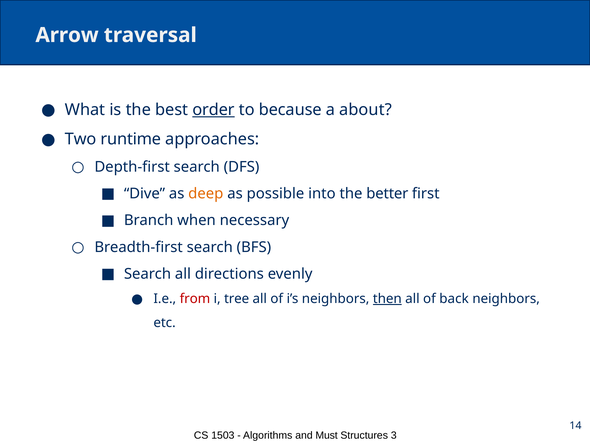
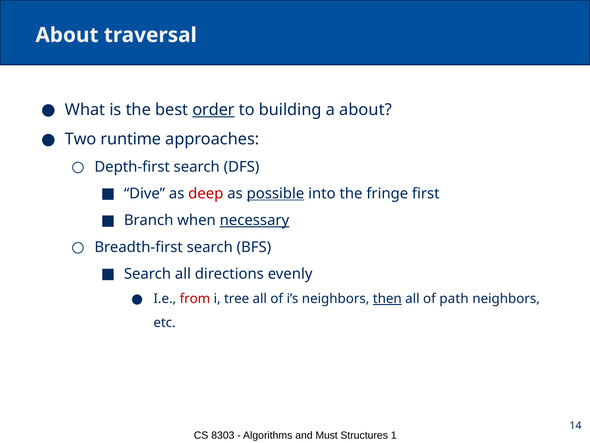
Arrow: Arrow -> About (67, 35)
because: because -> building (290, 110)
deep colour: orange -> red (206, 193)
possible underline: none -> present (275, 193)
better: better -> fringe (387, 193)
necessary underline: none -> present (254, 220)
back: back -> path (454, 299)
1503: 1503 -> 8303 (223, 435)
3: 3 -> 1 (394, 435)
